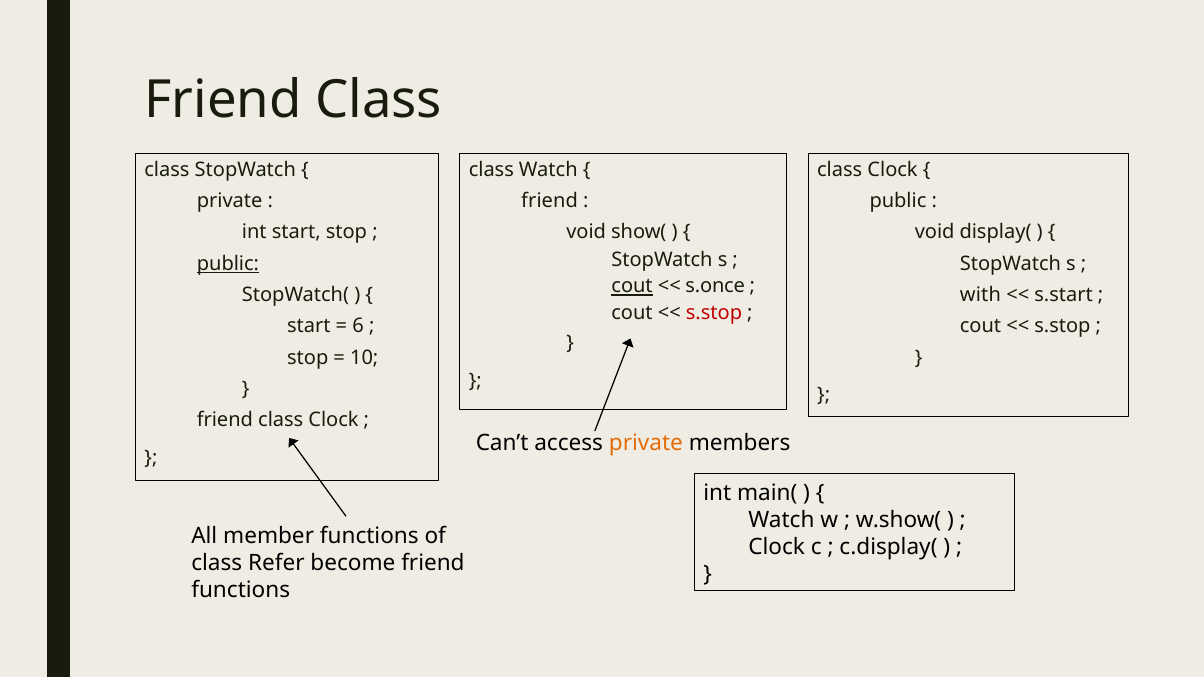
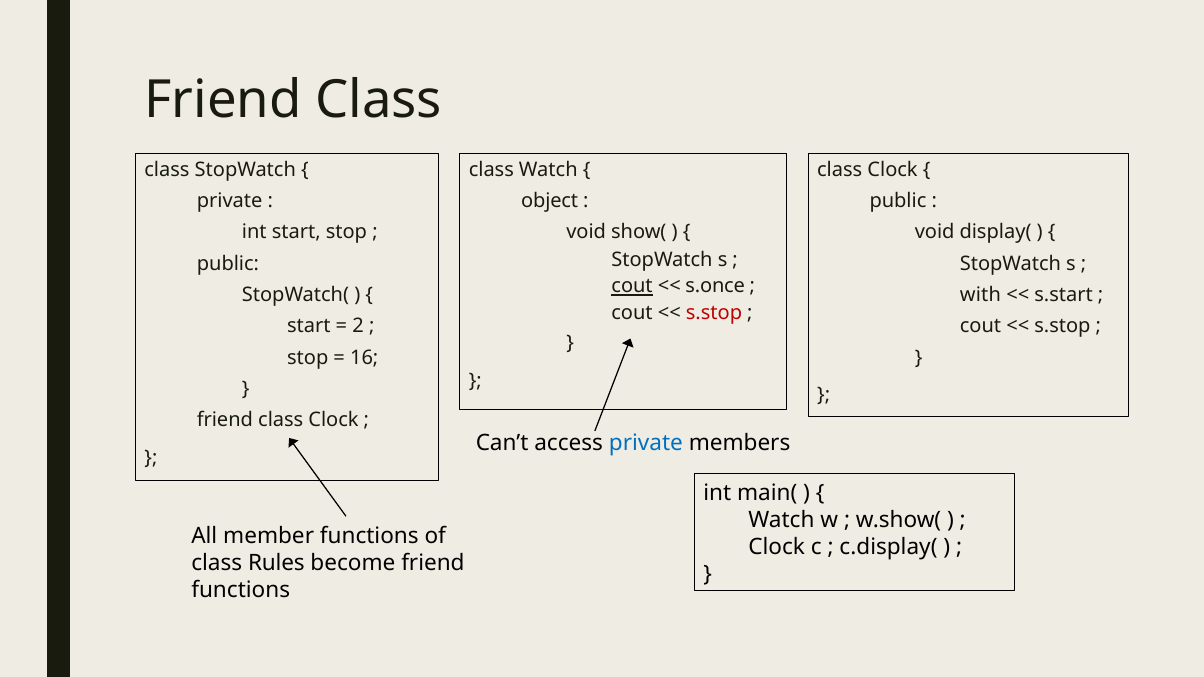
friend: friend -> object (550, 201)
public underline: present -> none (228, 264)
6: 6 -> 2 (358, 326)
10: 10 -> 16 (364, 358)
private colour: orange -> blue (646, 443)
Refer: Refer -> Rules (276, 563)
